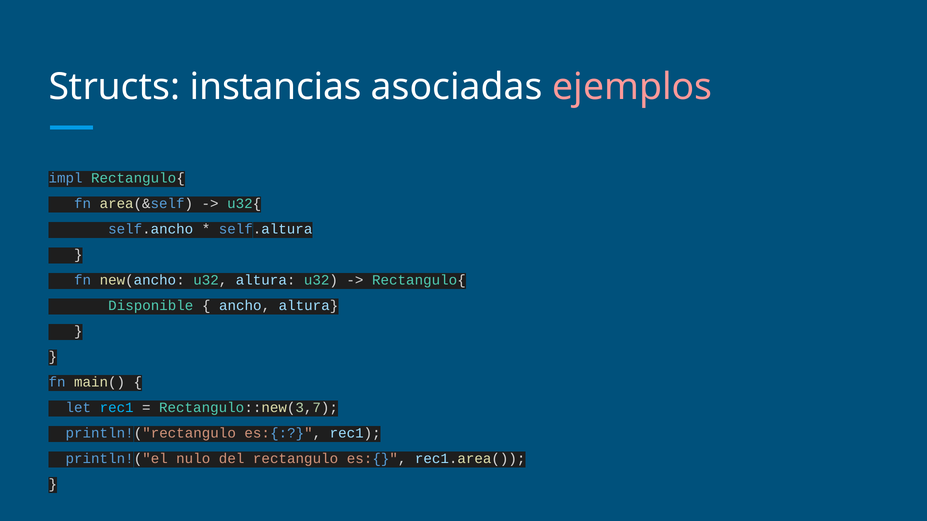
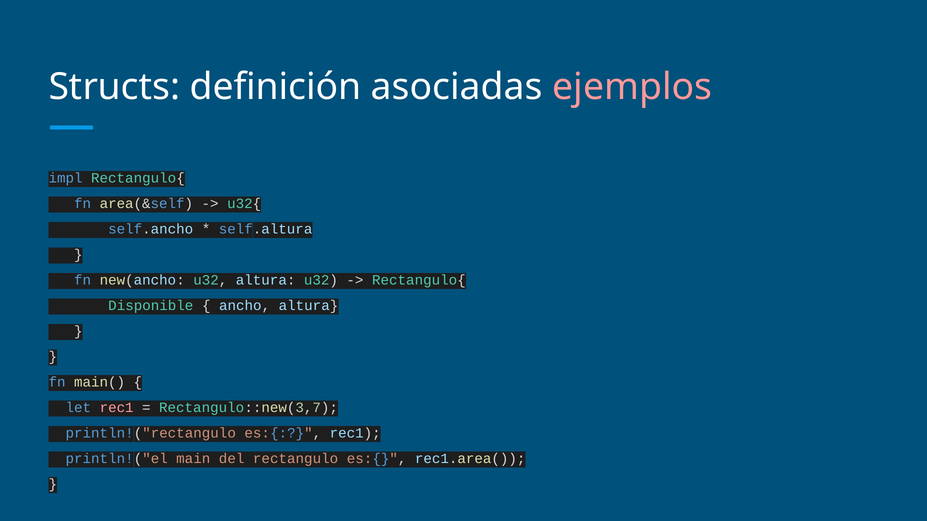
instancias: instancias -> definición (276, 87)
rec1 colour: light blue -> pink (117, 408)
nulo: nulo -> main (193, 459)
